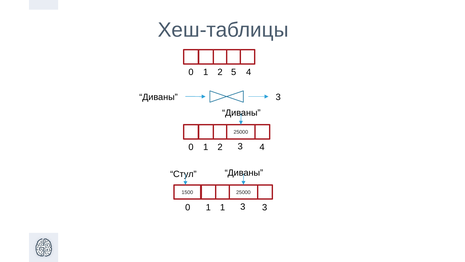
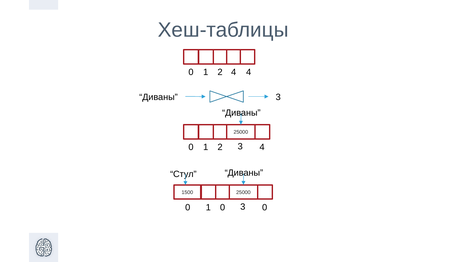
1 5: 5 -> 4 (234, 72)
0 1: 1 -> 0 (223, 207)
3 3: 3 -> 0 (265, 207)
